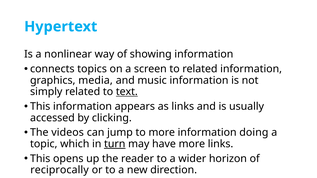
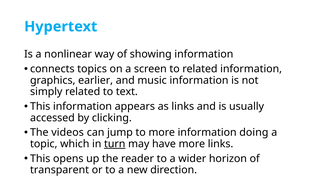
media: media -> earlier (96, 80)
text underline: present -> none (127, 92)
reciprocally: reciprocally -> transparent (60, 170)
